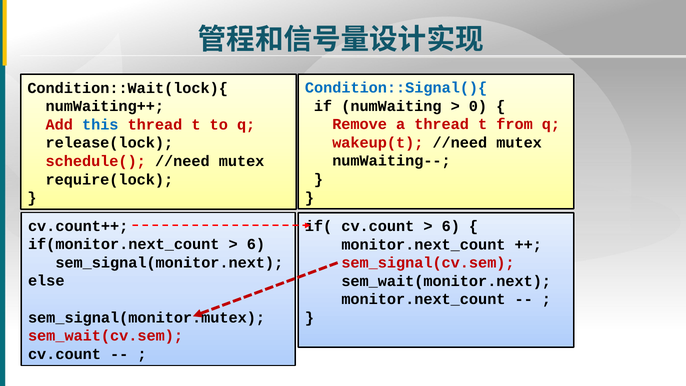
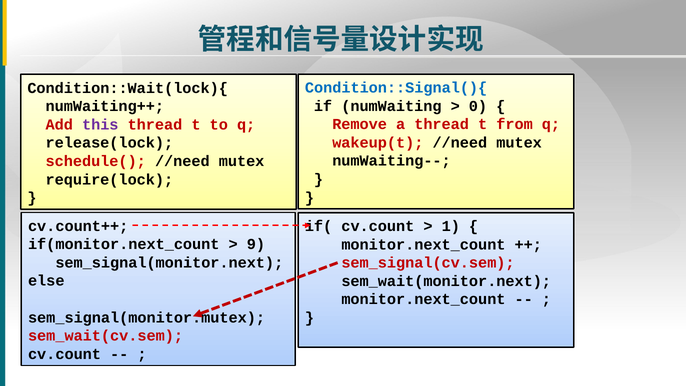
this colour: blue -> purple (100, 125)
6: 6 -> 1 (451, 226)
6: 6 -> 9 (256, 244)
